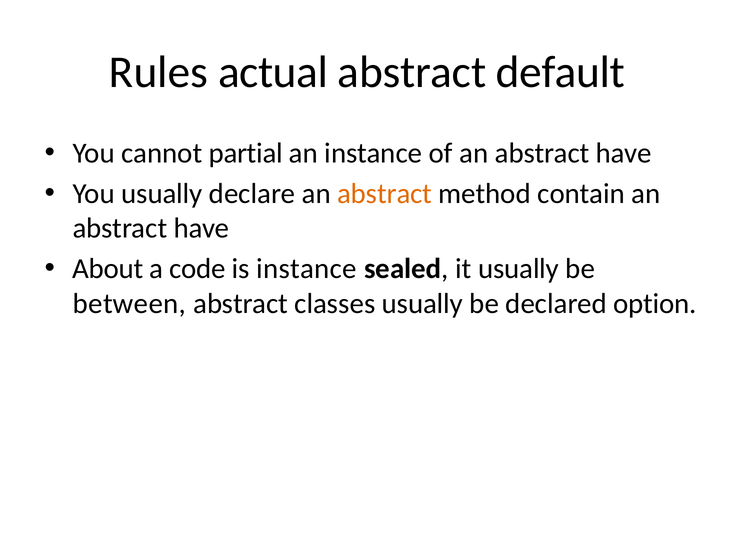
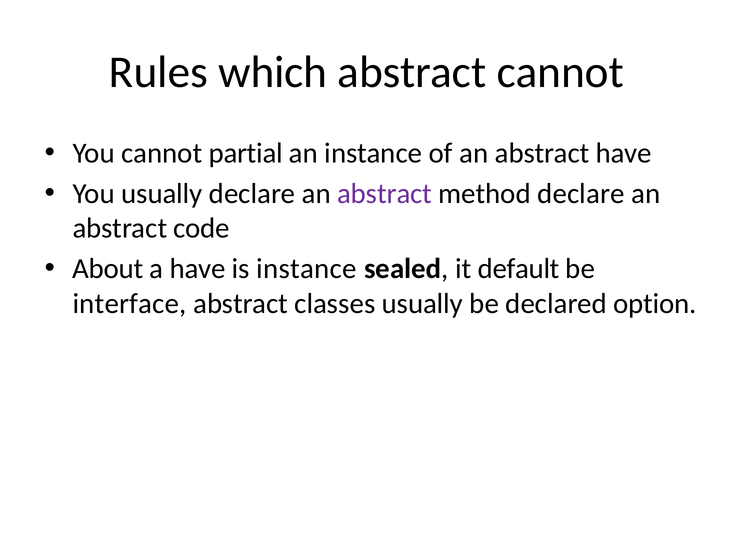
actual: actual -> which (273, 72)
abstract default: default -> cannot (560, 72)
abstract colour: orange -> purple (385, 194)
method contain: contain -> declare (581, 194)
have: have -> code (201, 228)
a code: code -> have (198, 269)
it usually: usually -> default (519, 269)
between: between -> interface (129, 303)
